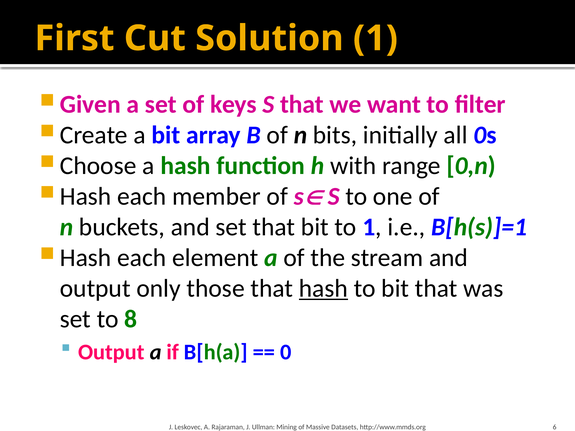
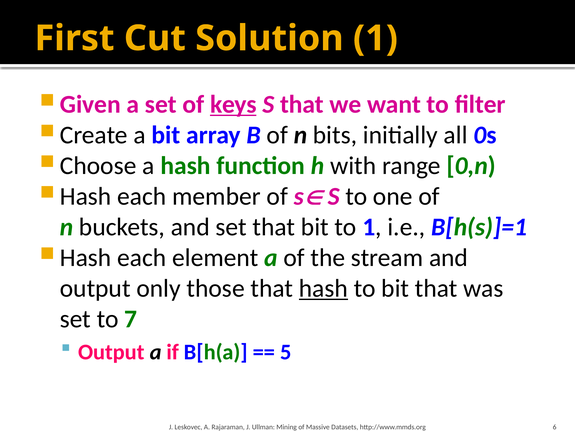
keys underline: none -> present (233, 104)
8: 8 -> 7 (131, 319)
0: 0 -> 5 (286, 352)
